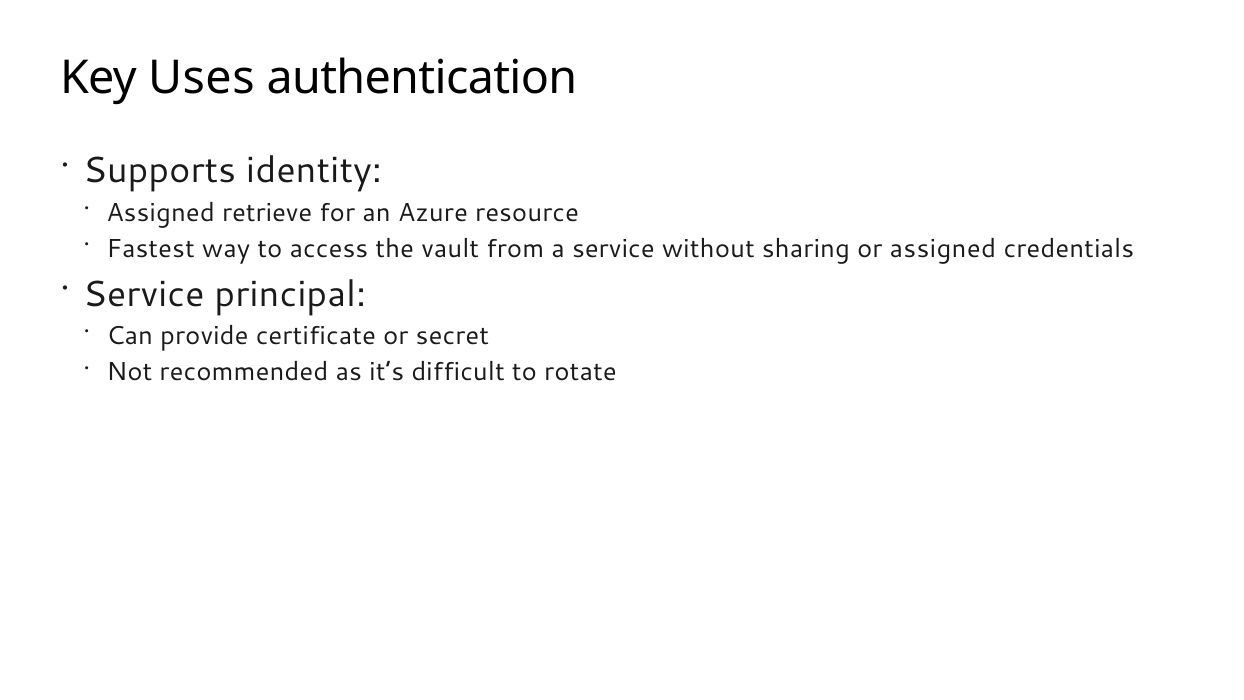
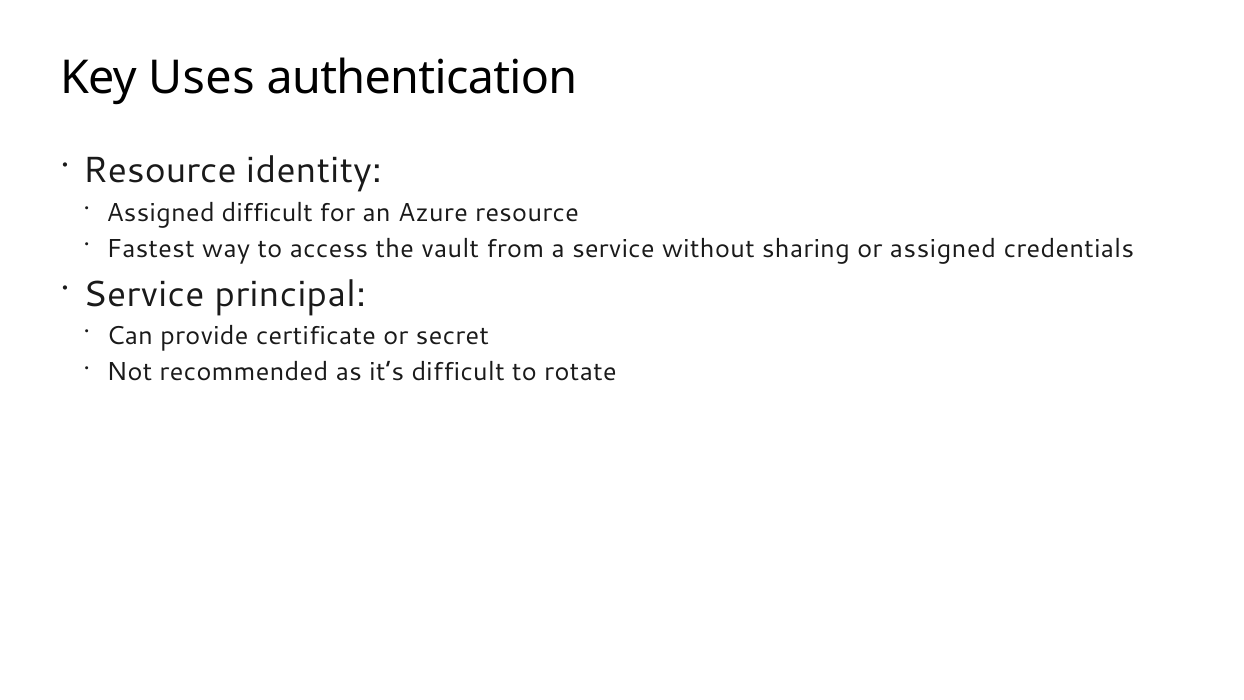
Supports: Supports -> Resource (160, 171)
Assigned retrieve: retrieve -> difficult (267, 213)
